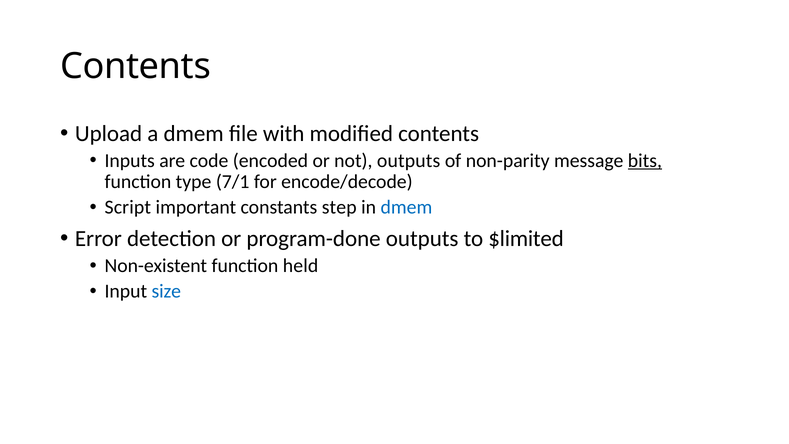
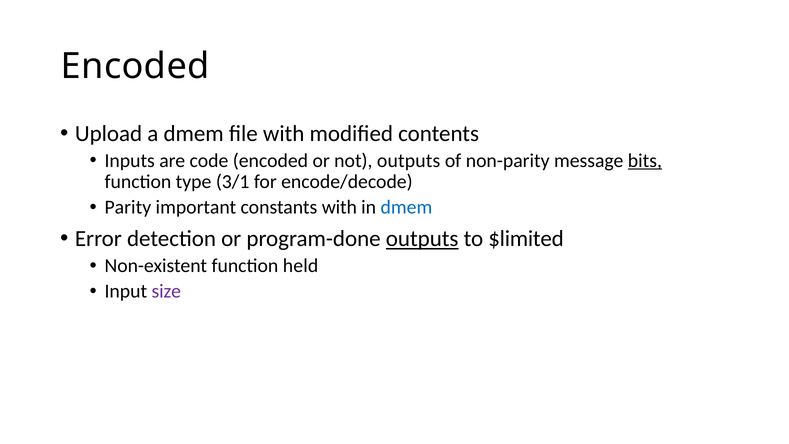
Contents: Contents -> Encoded (135, 66)
7/1: 7/1 -> 3/1 (233, 182)
Script: Script -> Parity (128, 207)
constants step: step -> with (339, 207)
outputs underline: none -> present (422, 239)
size colour: blue -> purple (166, 291)
